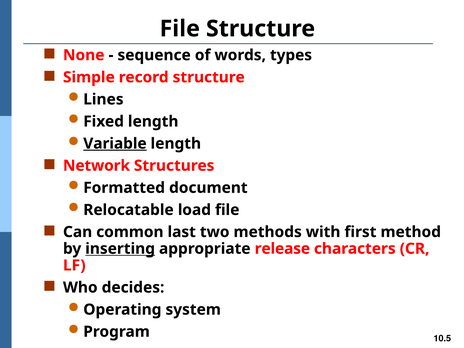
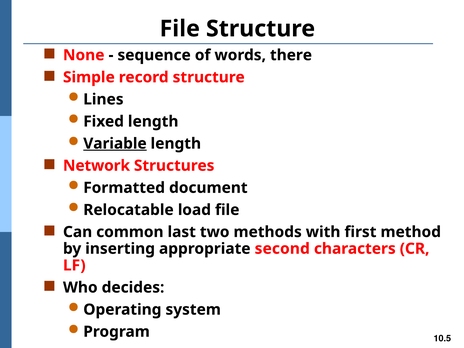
types: types -> there (291, 55)
inserting underline: present -> none (120, 249)
release: release -> second (282, 249)
